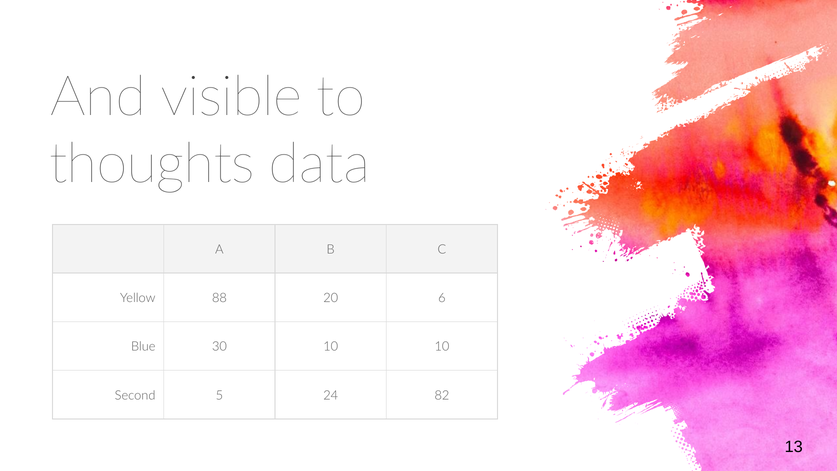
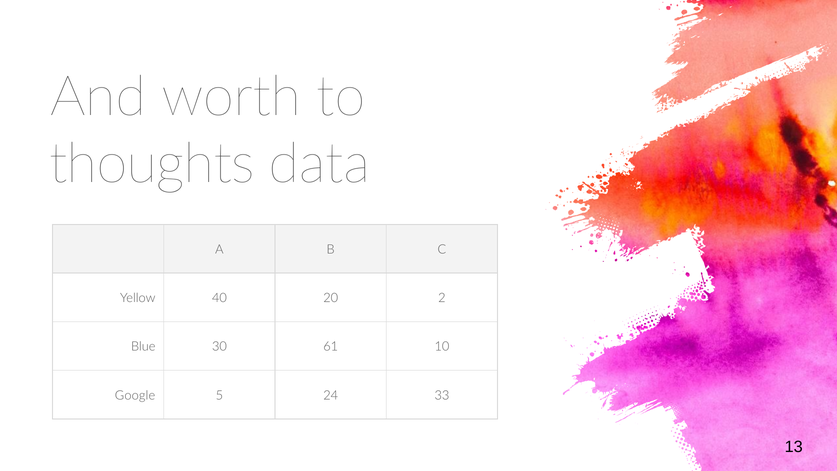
visible: visible -> worth (231, 97)
88: 88 -> 40 (219, 298)
6: 6 -> 2 (442, 298)
30 10: 10 -> 61 (331, 347)
Second: Second -> Google (135, 395)
82: 82 -> 33 (442, 395)
